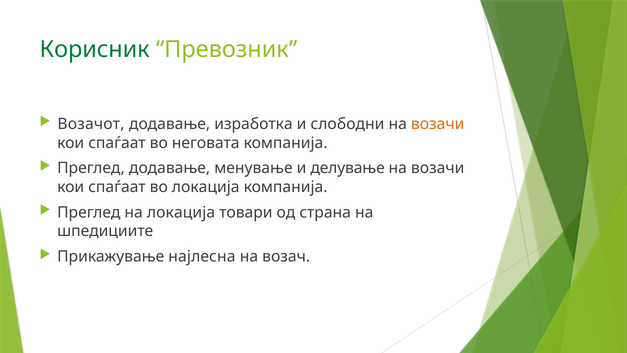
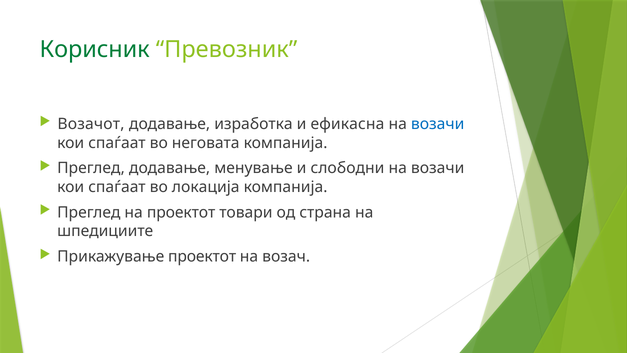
слободни: слободни -> ефикасна (347, 124)
возачи colour: orange -> blue (438, 124)
делување: делување -> слободни (348, 168)
на локација: локација -> проектот (181, 212)
Прикажување најлесна: најлесна -> проектот (202, 256)
